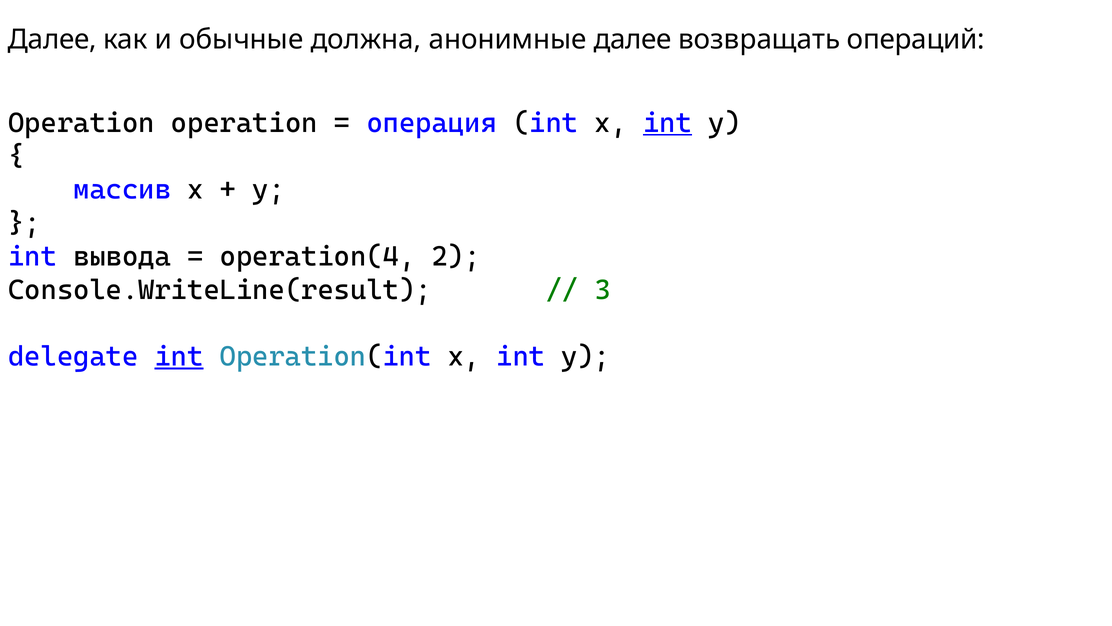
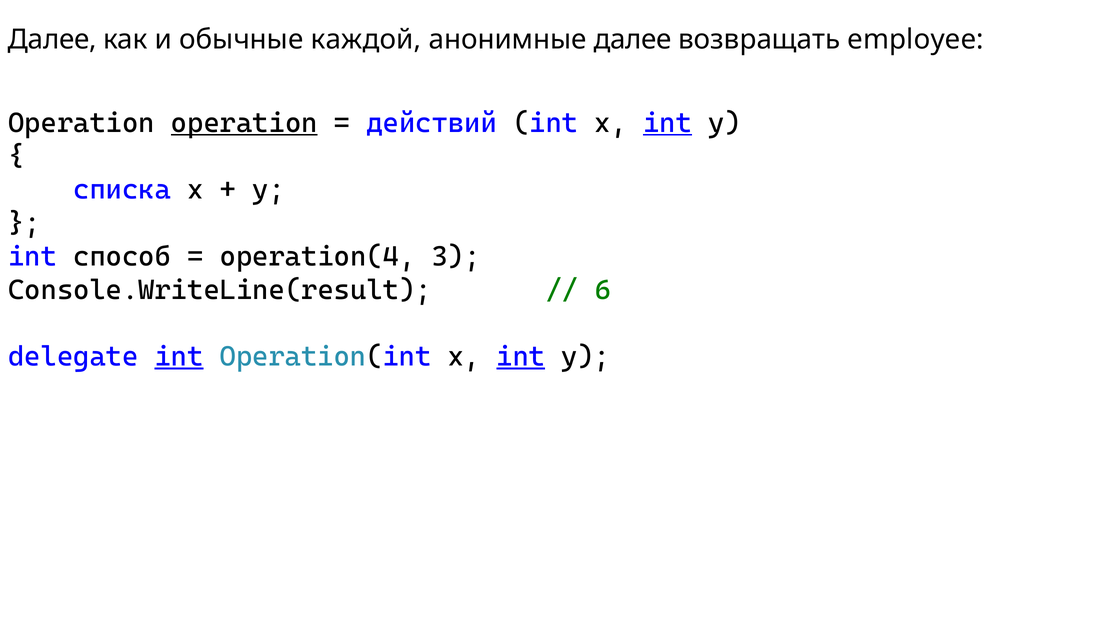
должна: должна -> каждой (366, 39)
операций: операций -> employee (916, 39)
operation underline: none -> present (244, 123)
операция: операция -> действий (432, 123)
массив: массив -> списка (122, 190)
вывода: вывода -> способ (122, 256)
2: 2 -> 3 (456, 256)
3: 3 -> 6 (603, 290)
int underline: none -> present (521, 356)
